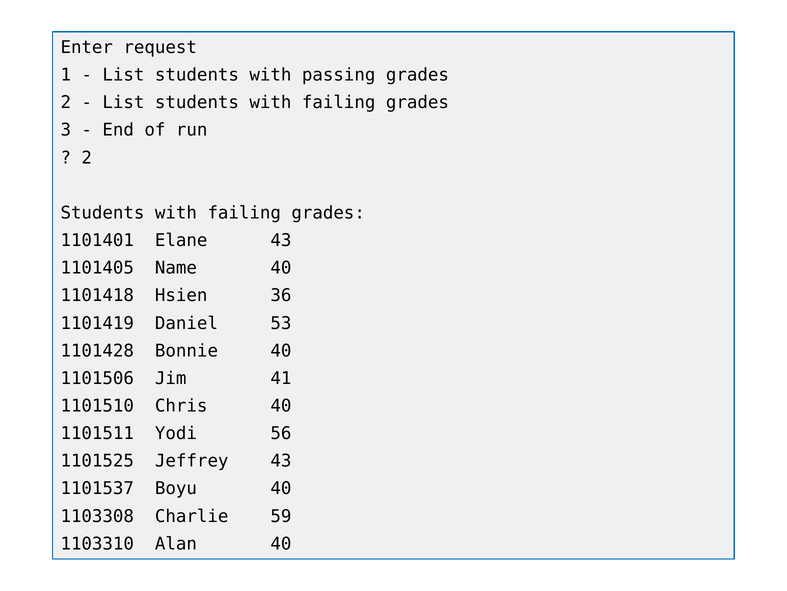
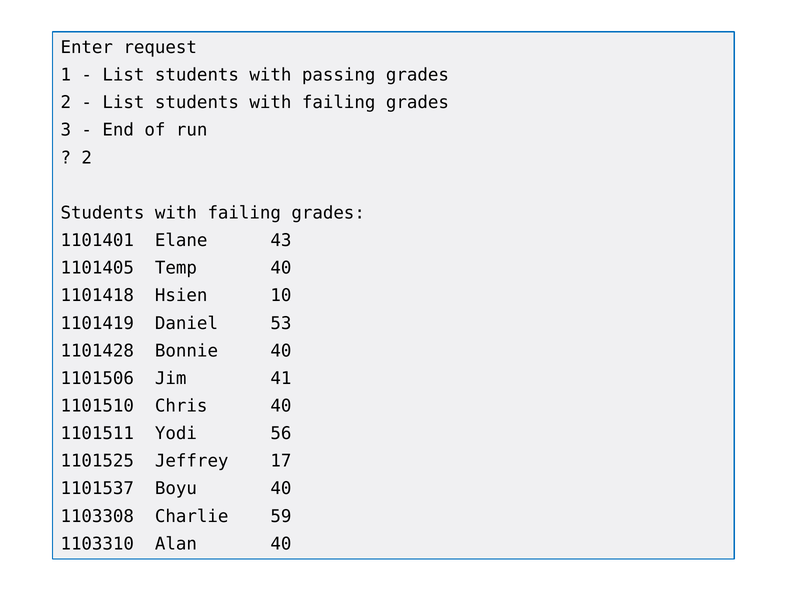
Name: Name -> Temp (176, 268)
36: 36 -> 10 (281, 295)
Jeffrey 43: 43 -> 17 (281, 461)
